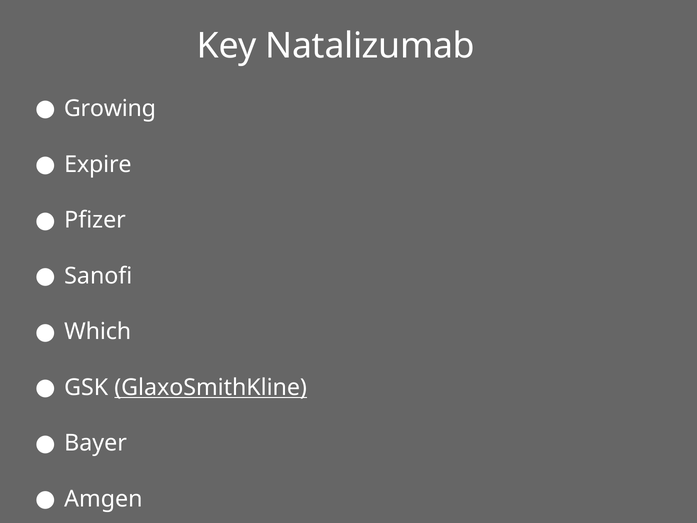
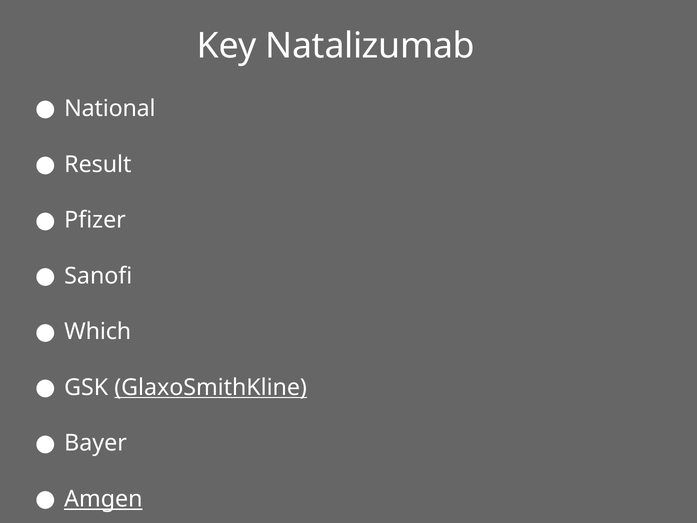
Growing: Growing -> National (110, 109)
Expire: Expire -> Result (98, 164)
Amgen underline: none -> present (103, 499)
